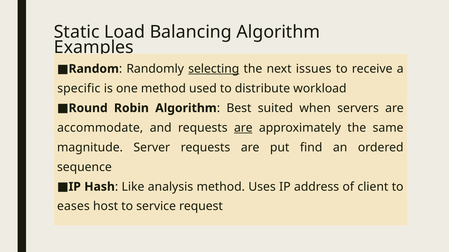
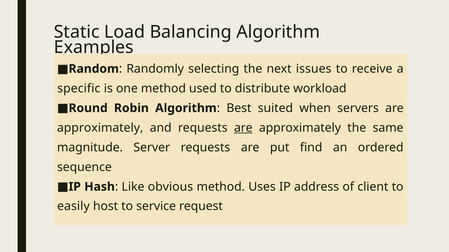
selecting underline: present -> none (214, 69)
accommodate: accommodate -> approximately (100, 128)
analysis: analysis -> obvious (170, 187)
eases: eases -> easily (73, 207)
